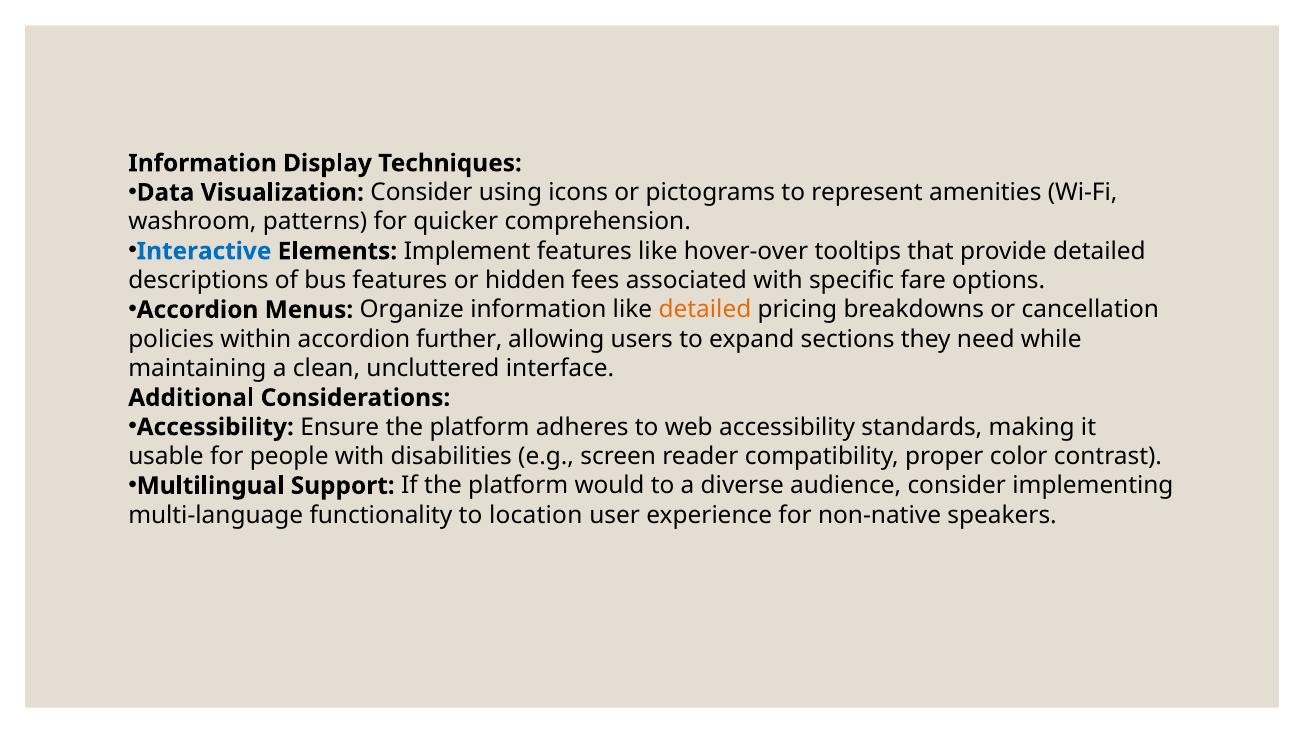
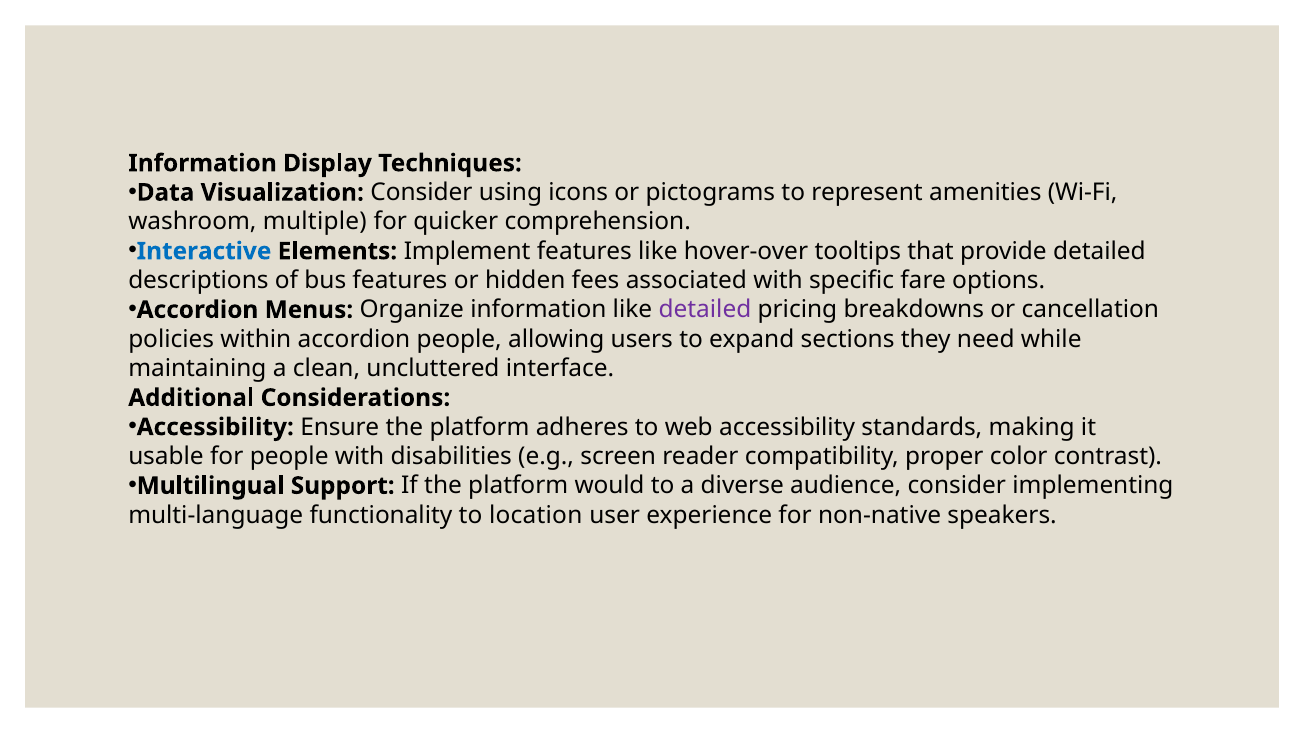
patterns: patterns -> multiple (315, 222)
detailed colour: orange -> purple (705, 310)
accordion further: further -> people (459, 339)
